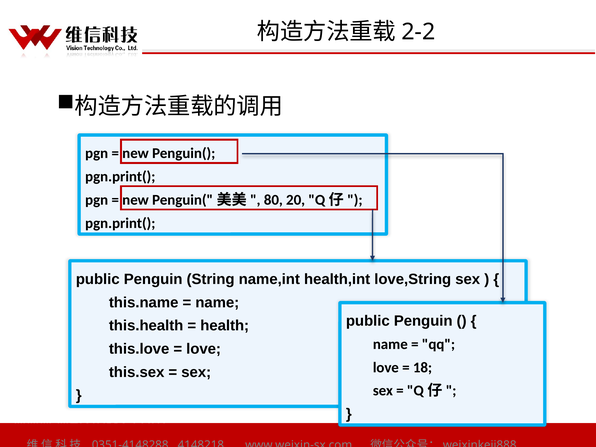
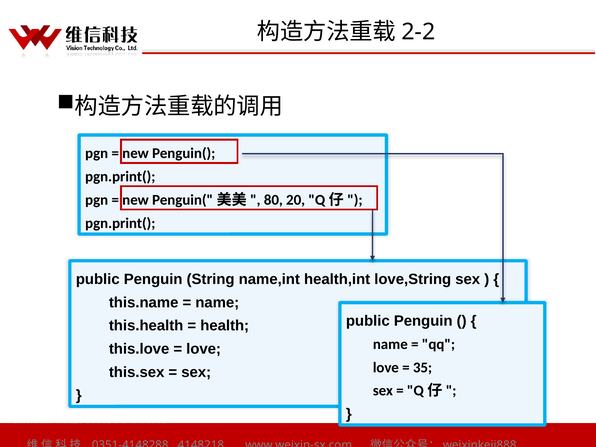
18: 18 -> 35 (423, 368)
